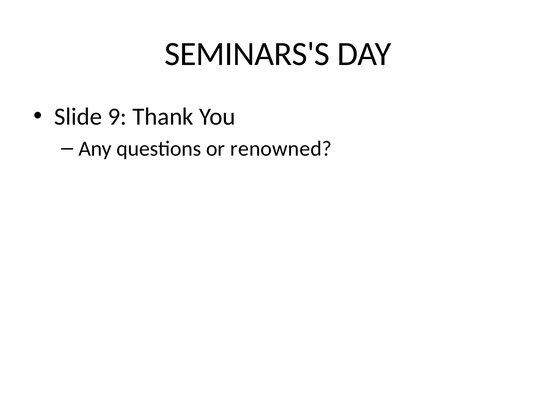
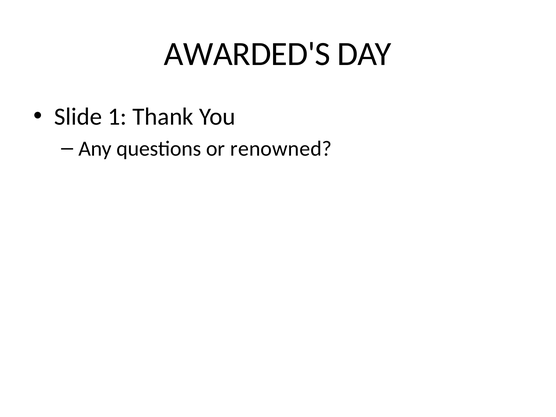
SEMINARS'S: SEMINARS'S -> AWARDED'S (247, 54)
9: 9 -> 1 (117, 117)
